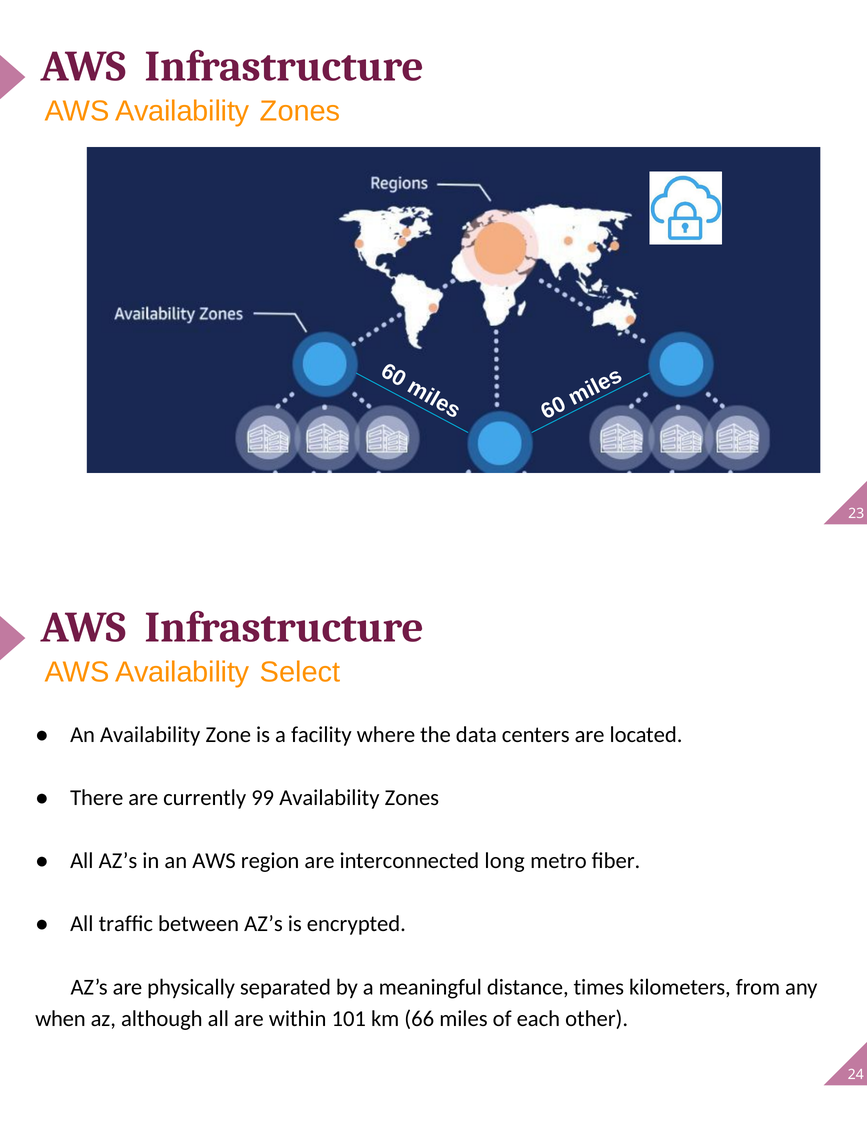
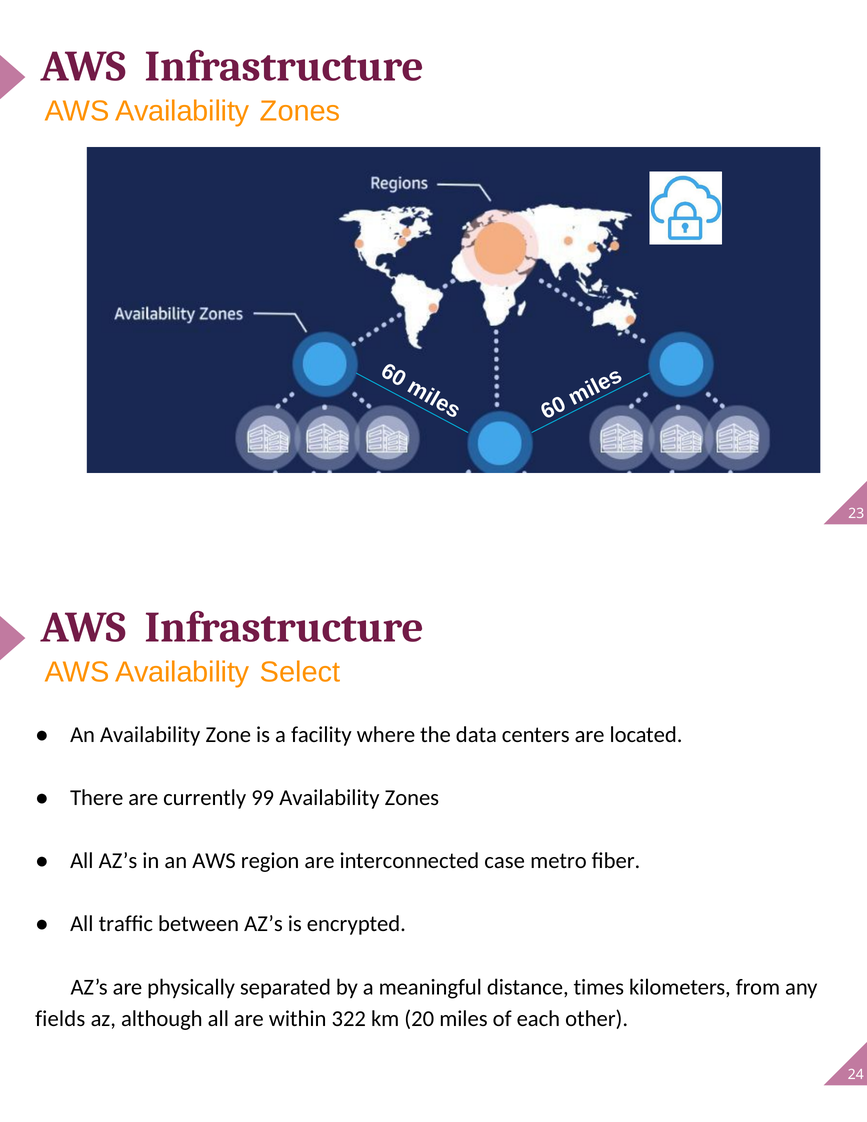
long: long -> case (505, 861)
when: when -> fields (60, 1019)
101: 101 -> 322 (349, 1019)
66: 66 -> 20 (419, 1019)
